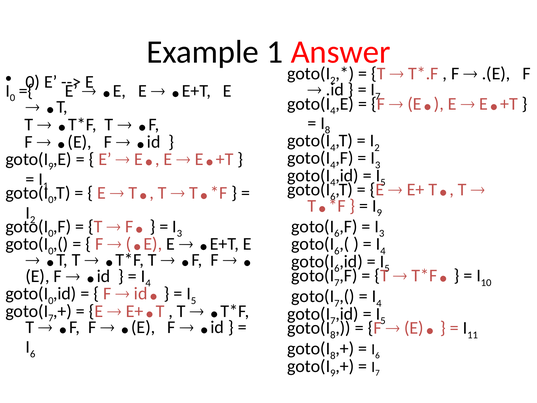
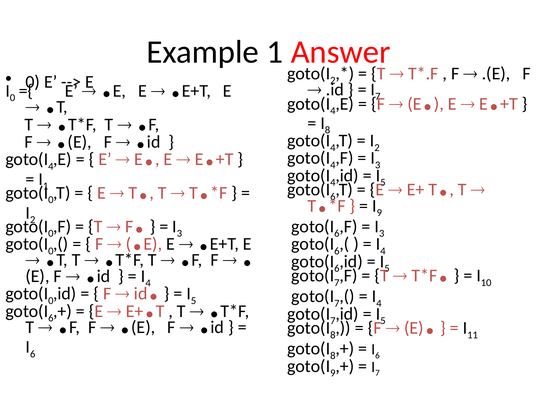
9: 9 -> 4 (51, 166)
7: 7 -> 6 (51, 318)
